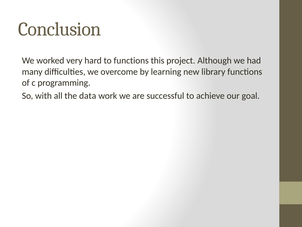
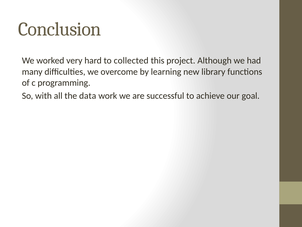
to functions: functions -> collected (131, 61)
